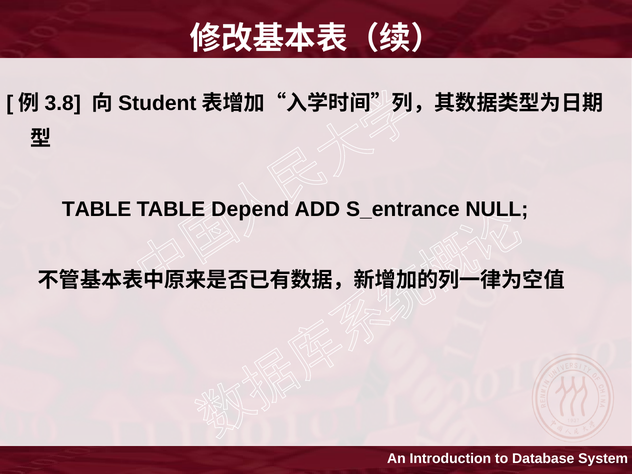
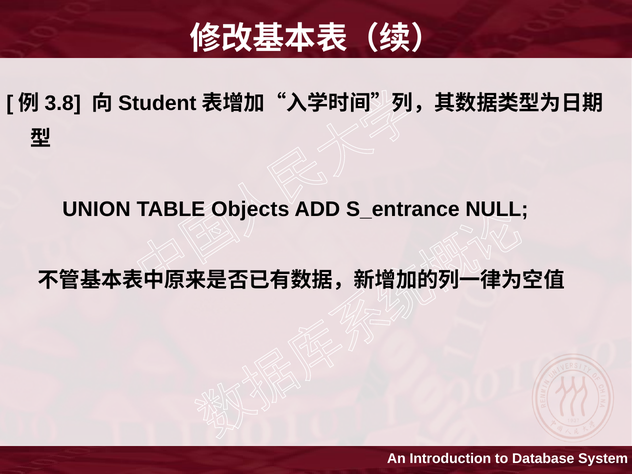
TABLE: TABLE -> UNION (96, 209)
Depend: Depend -> Objects (250, 209)
